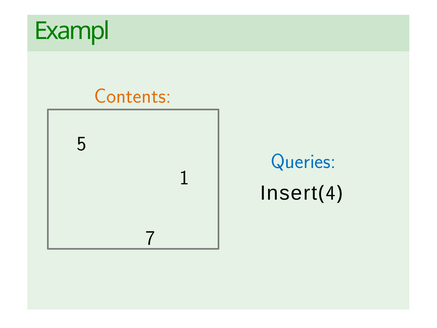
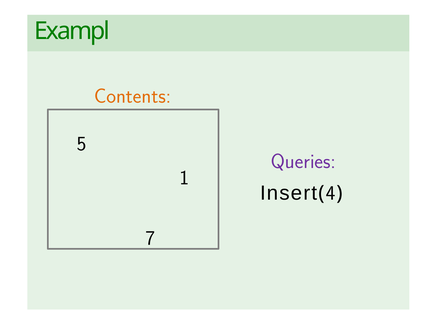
Queries colour: blue -> purple (303, 162)
